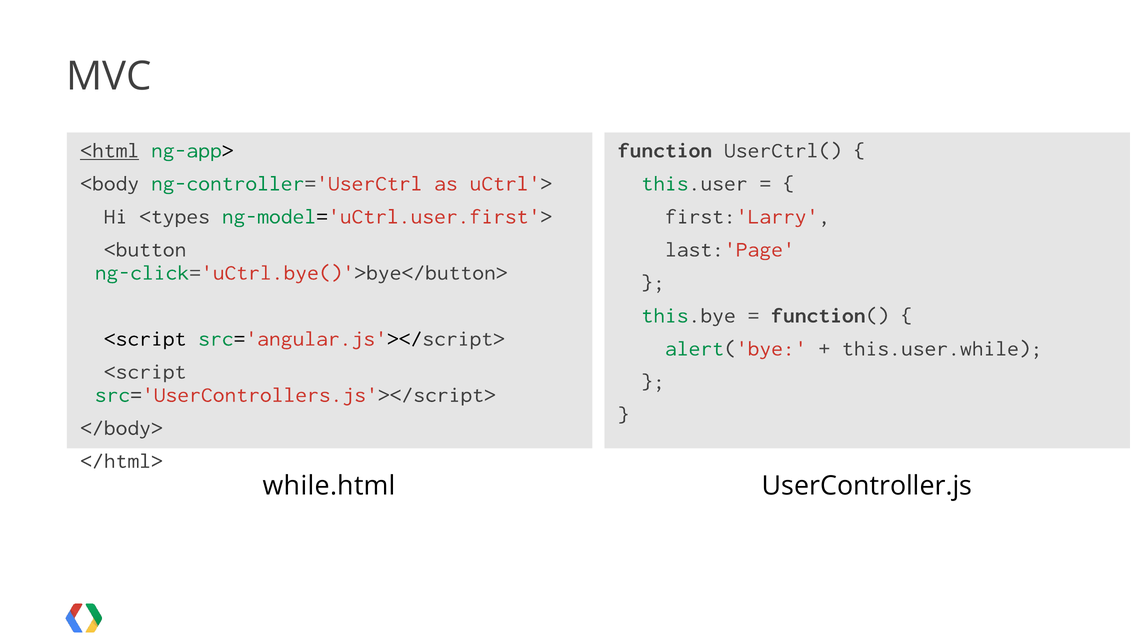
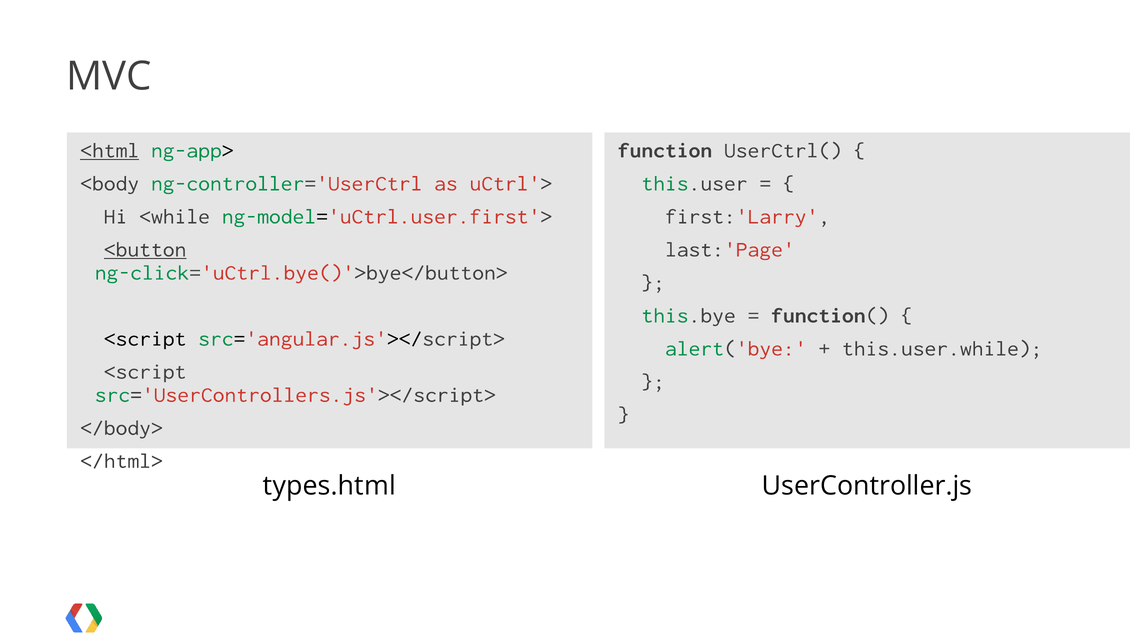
<types: <types -> <while (175, 216)
<button underline: none -> present (145, 249)
while.html: while.html -> types.html (329, 486)
